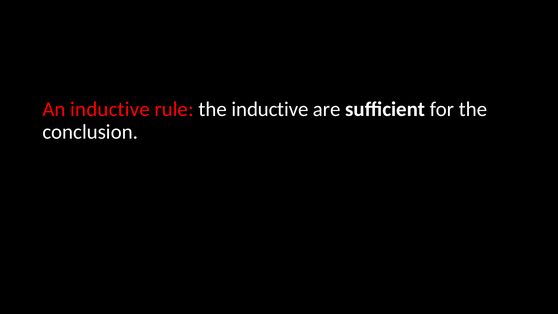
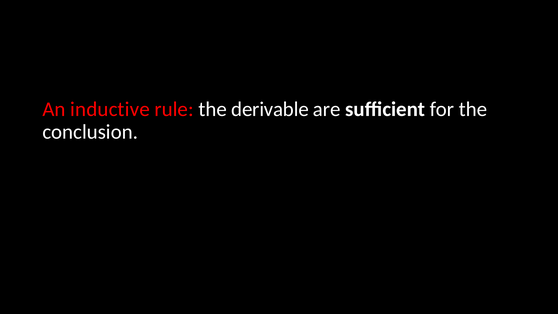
the inductive: inductive -> derivable (270, 109)
